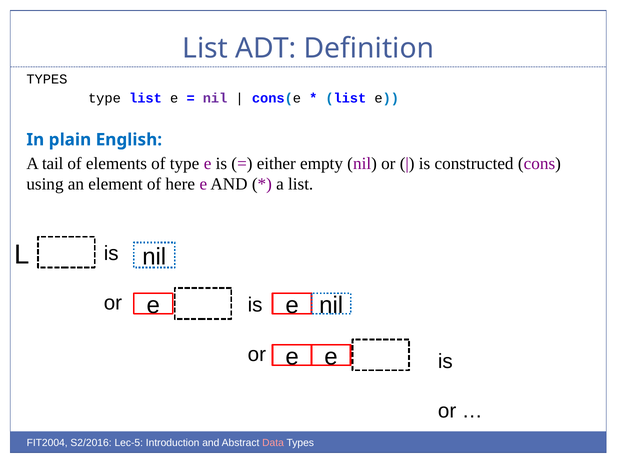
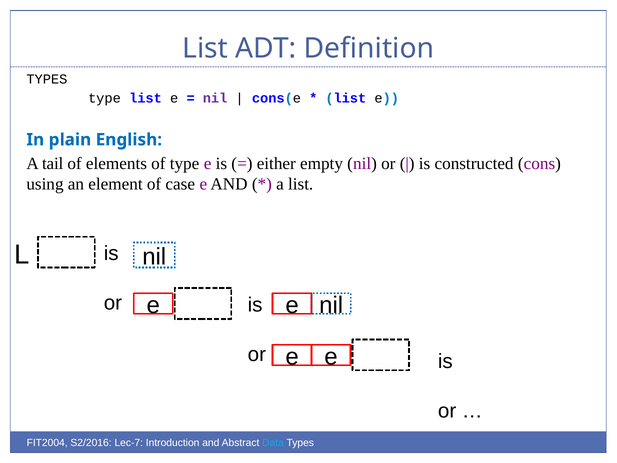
here: here -> case (180, 184)
Lec-5: Lec-5 -> Lec-7 (129, 443)
Data colour: pink -> light blue (273, 443)
